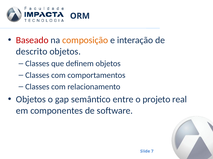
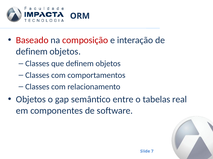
composição colour: orange -> red (85, 40)
descrito: descrito -> definem (32, 52)
projeto: projeto -> tabelas (156, 100)
